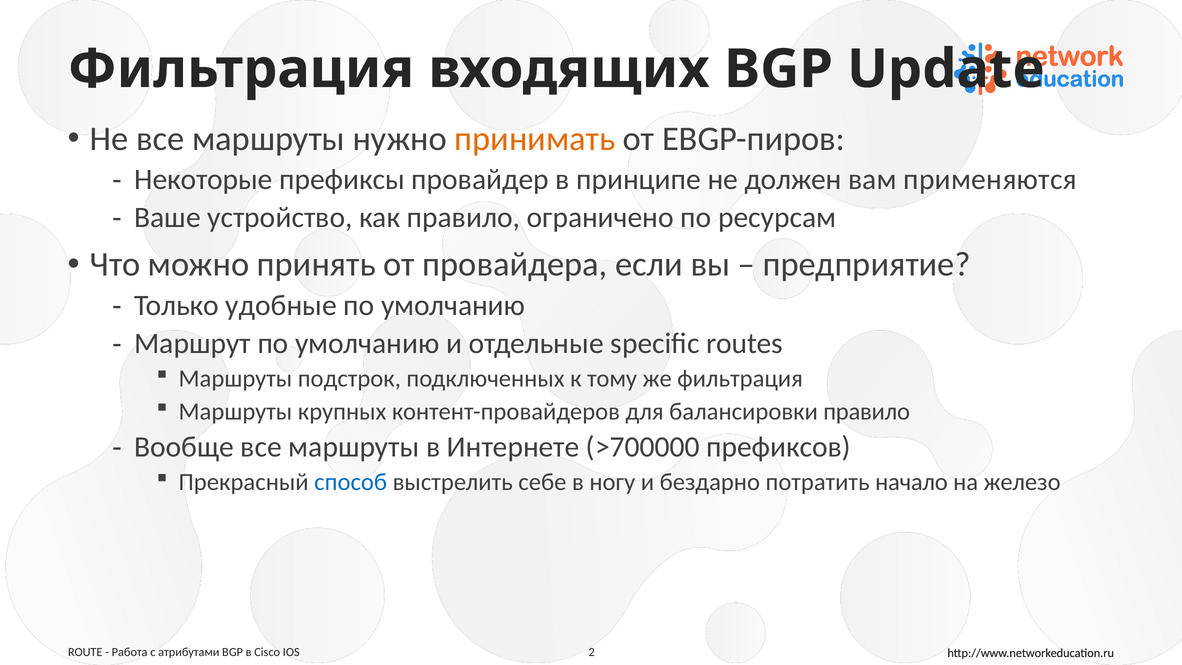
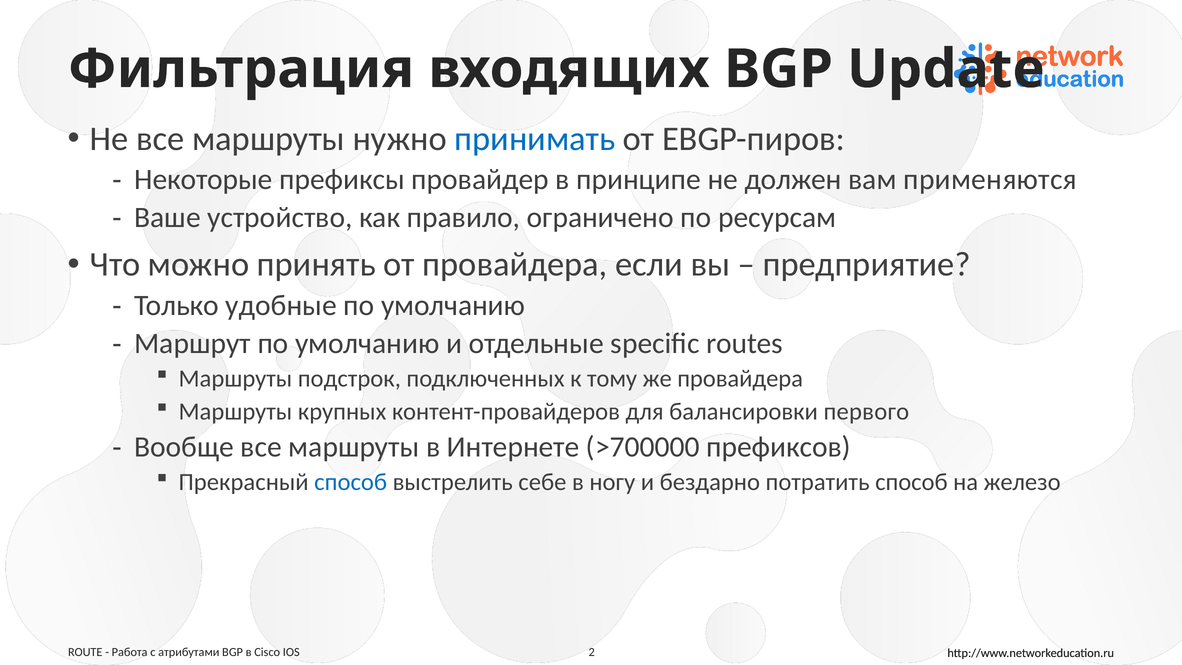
принимать colour: orange -> blue (535, 139)
же фильтрация: фильтрация -> провайдера (740, 379)
балансировки правило: правило -> первого (866, 411)
потратить начало: начало -> способ (911, 482)
